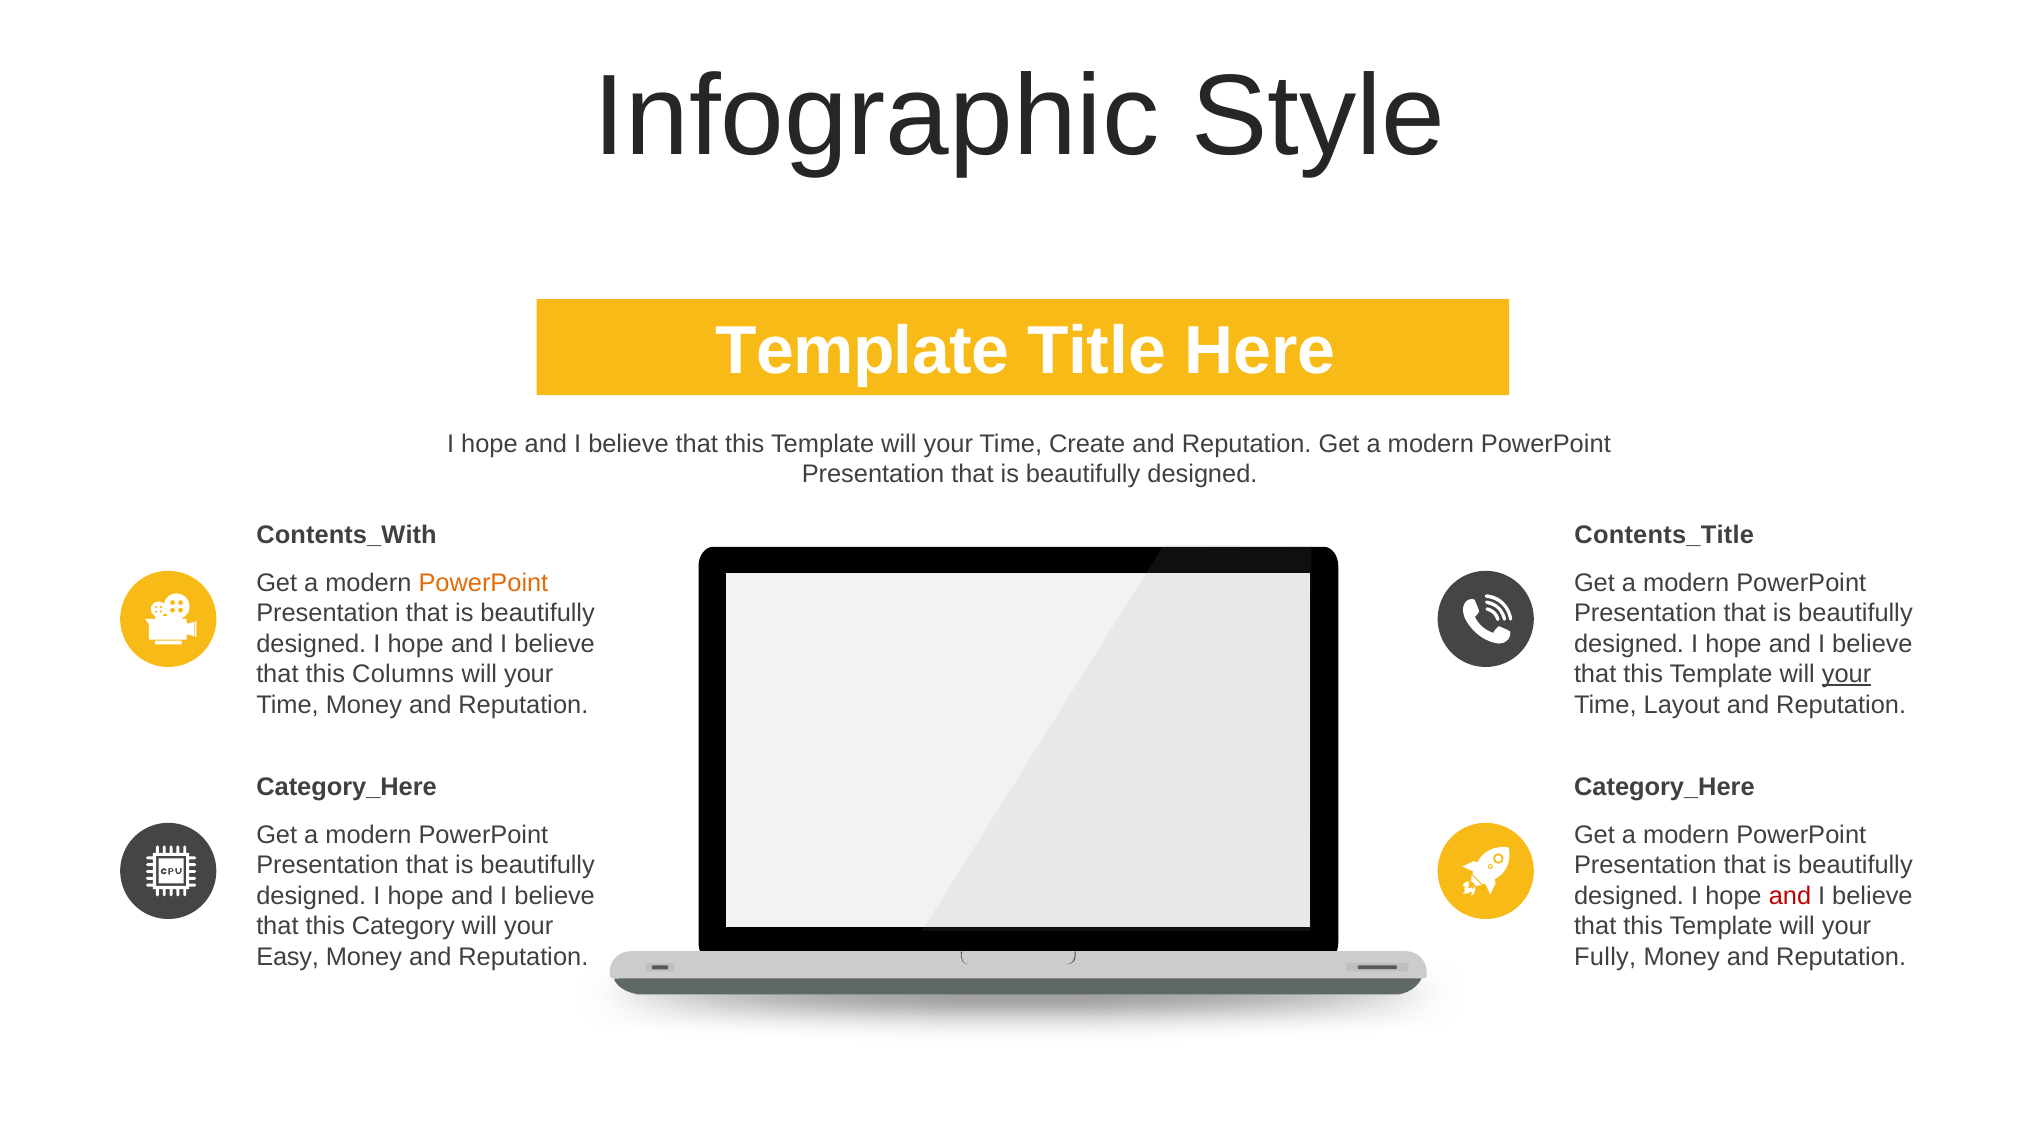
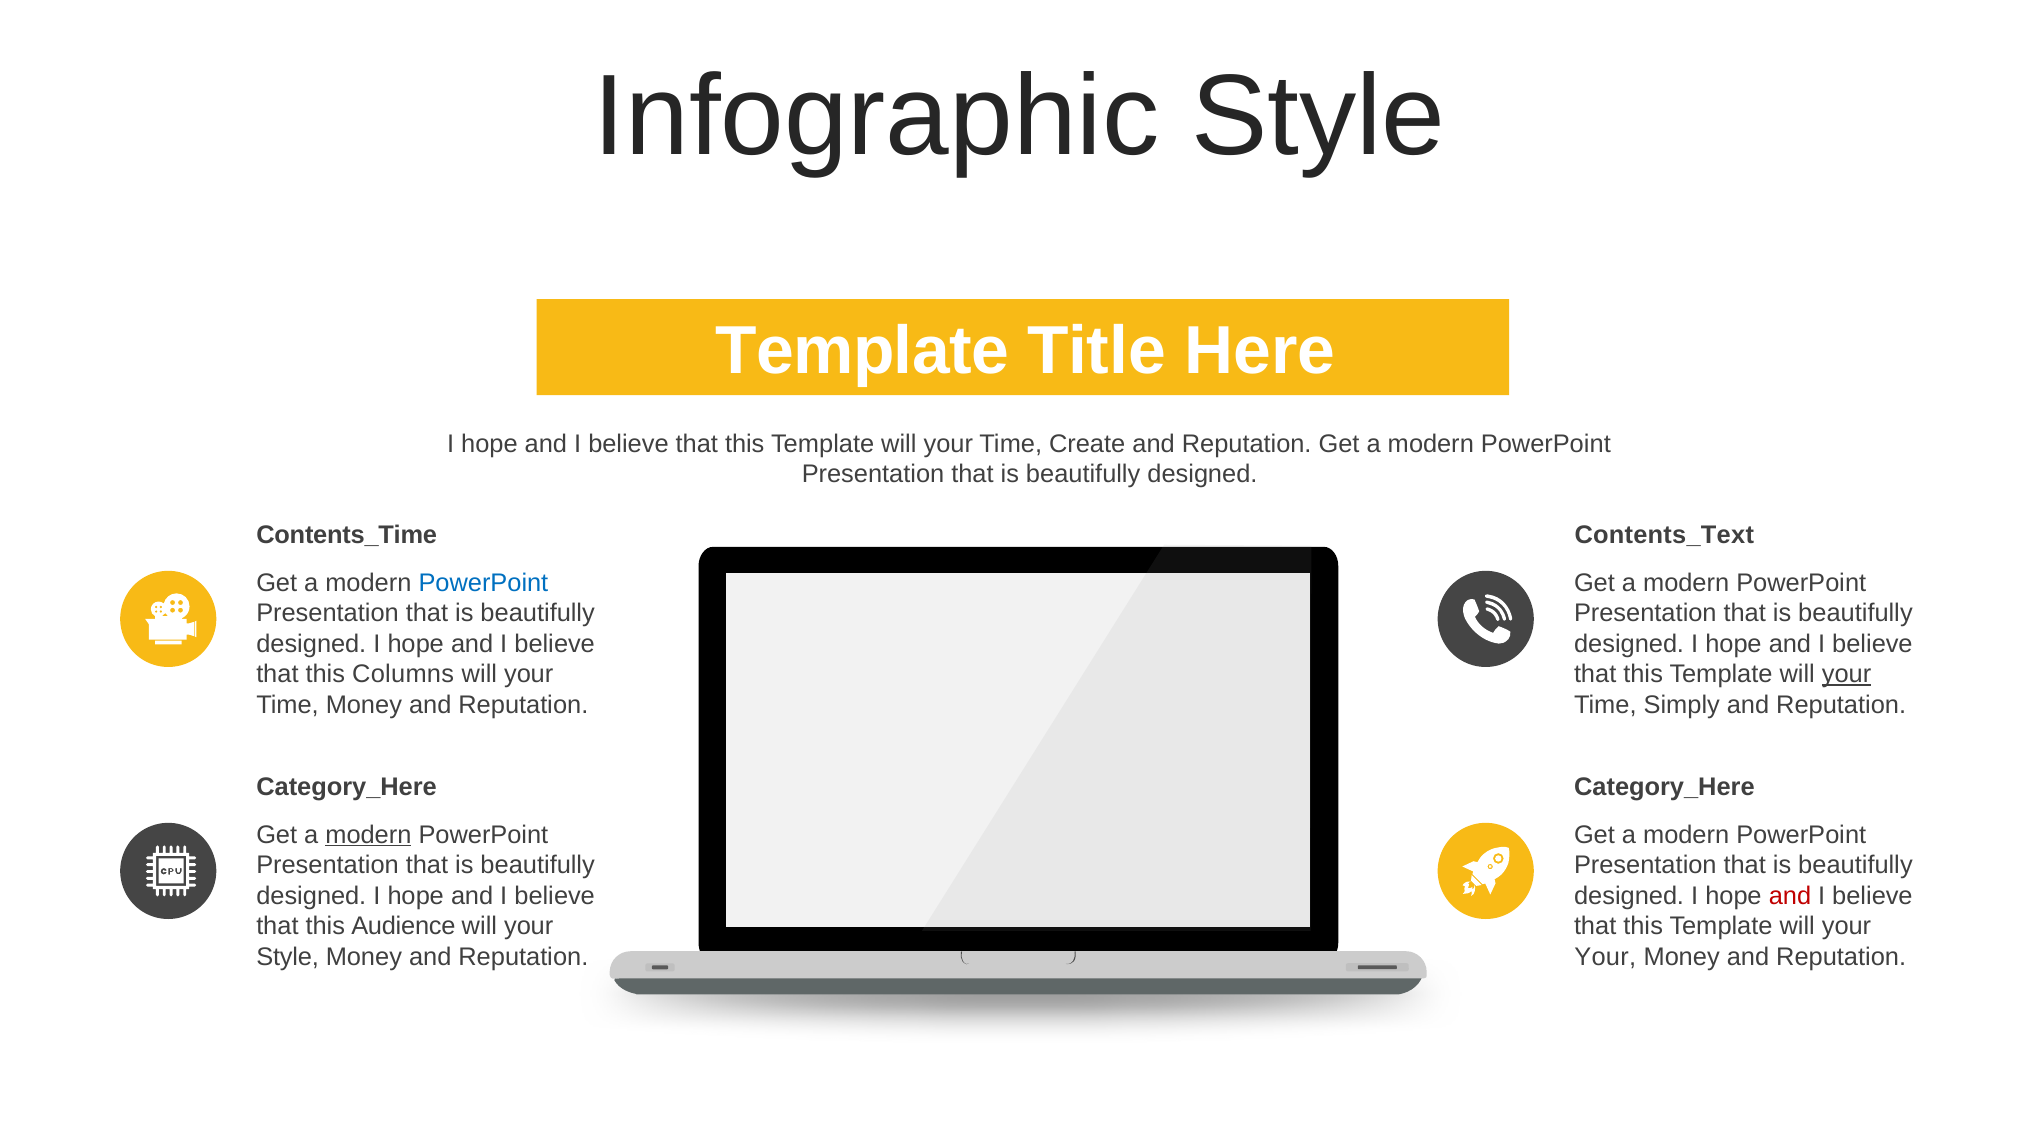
Contents_With: Contents_With -> Contents_Time (347, 535)
Contents_Title: Contents_Title -> Contents_Text (1664, 535)
PowerPoint colour: orange -> blue (483, 583)
Layout: Layout -> Simply (1682, 705)
modern underline: none -> present (368, 834)
Category: Category -> Audience (403, 926)
Easy: Easy -> Style (288, 957)
Fully: Fully -> Your (1605, 957)
